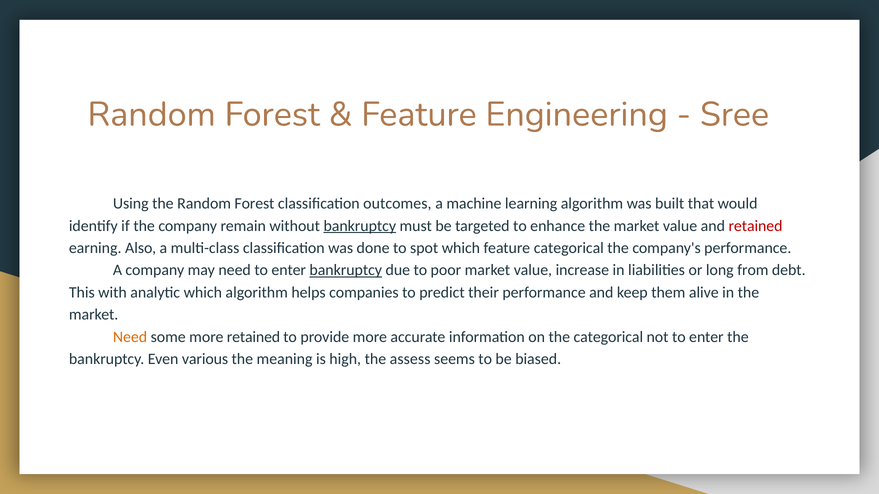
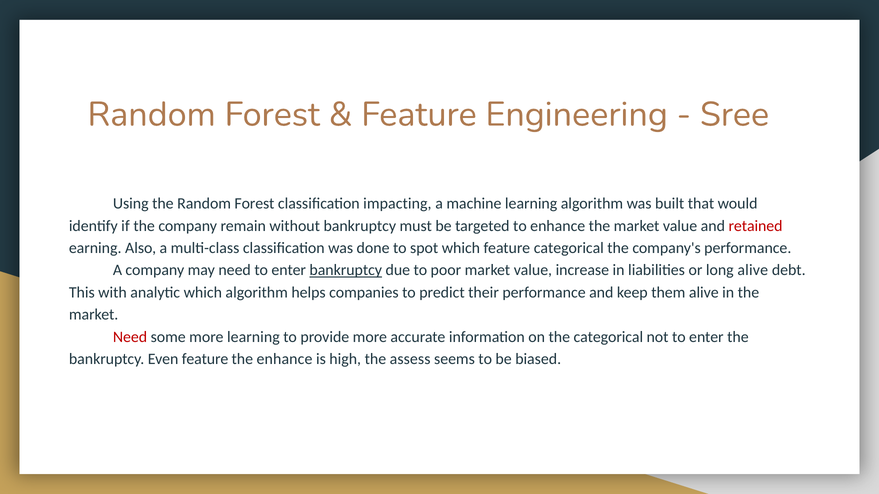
outcomes: outcomes -> impacting (397, 204)
bankruptcy underline: present -> none (360, 226)
long from: from -> alive (753, 270)
Need colour: orange -> red (130, 337)
more retained: retained -> learning (253, 337)
Even various: various -> feature (205, 359)
the meaning: meaning -> enhance (285, 359)
